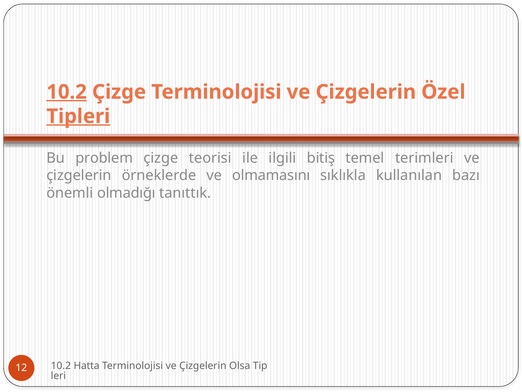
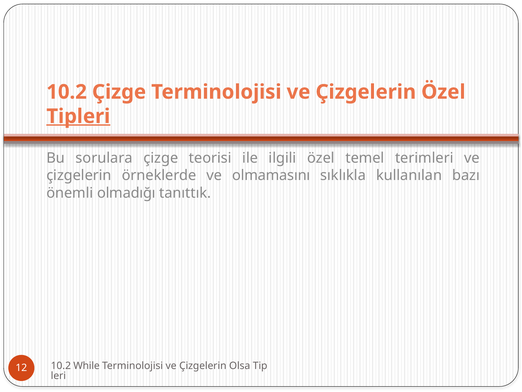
10.2 underline: present -> none (67, 92)
problem: problem -> sorulara (104, 158)
ilgili bitiş: bitiş -> özel (321, 158)
Hatta: Hatta -> While (87, 365)
